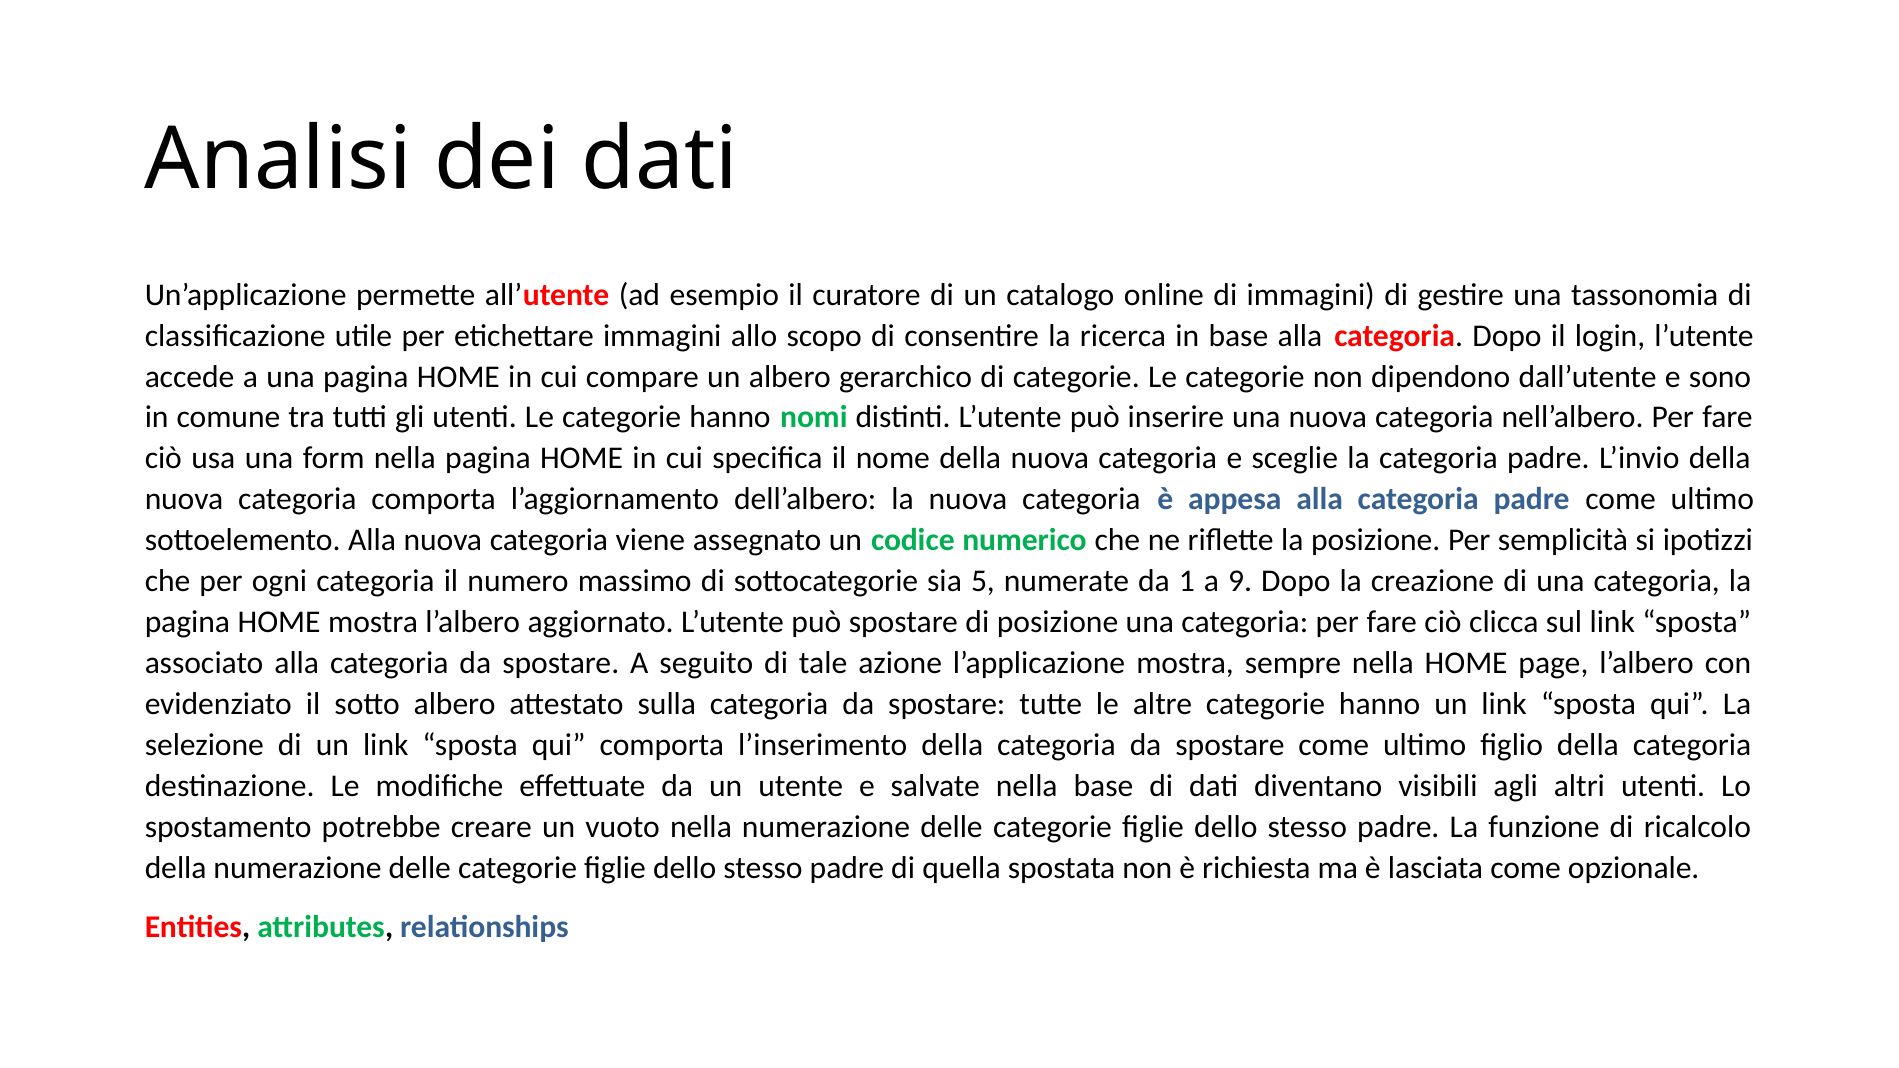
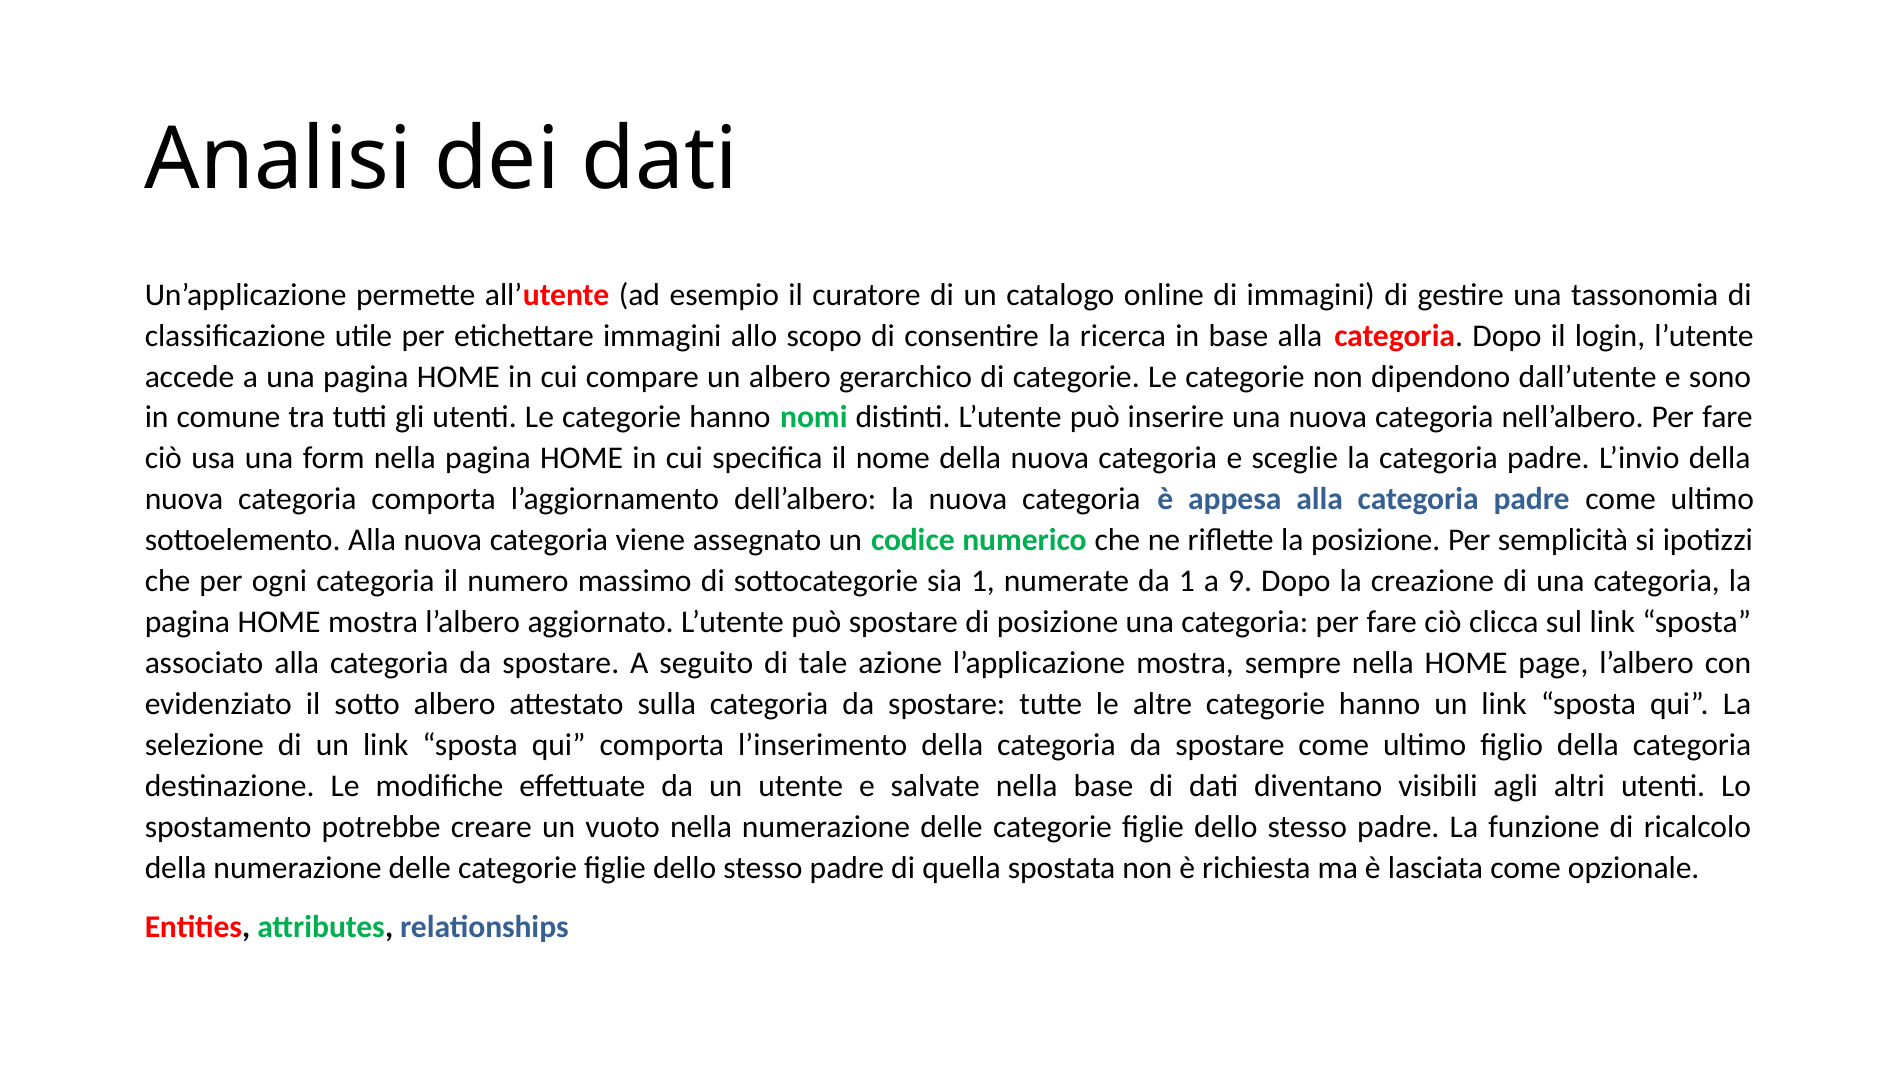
sia 5: 5 -> 1 (983, 582)
